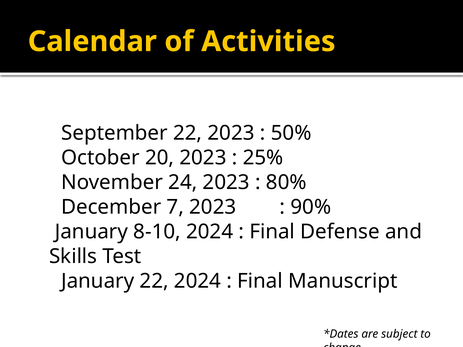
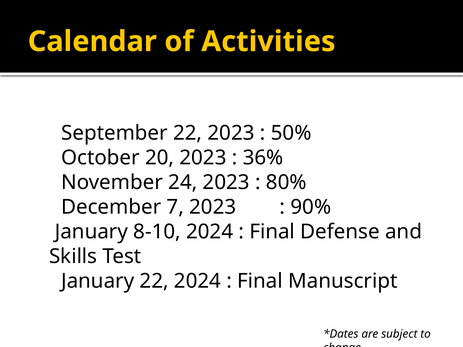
25%: 25% -> 36% (263, 158)
